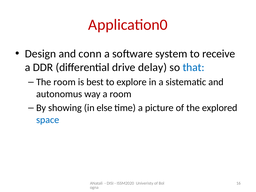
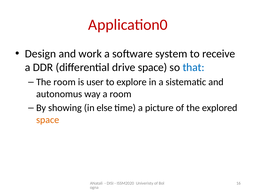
conn: conn -> work (90, 54)
drive delay: delay -> space (153, 67)
best: best -> user (95, 82)
space colour: blue -> orange (48, 120)
